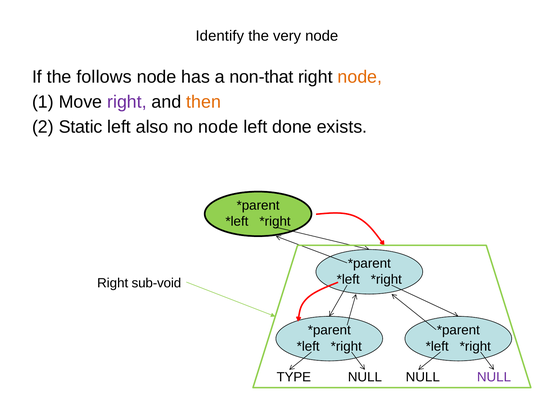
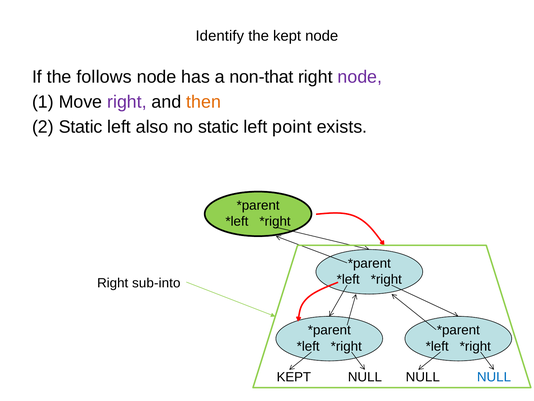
the very: very -> kept (287, 36)
node colour: orange -> purple (360, 77)
no node: node -> static (218, 127)
done: done -> point (292, 127)
sub-void: sub-void -> sub-into (156, 283)
TYPE: TYPE -> KEPT (294, 376)
NULL colour: purple -> blue (494, 376)
